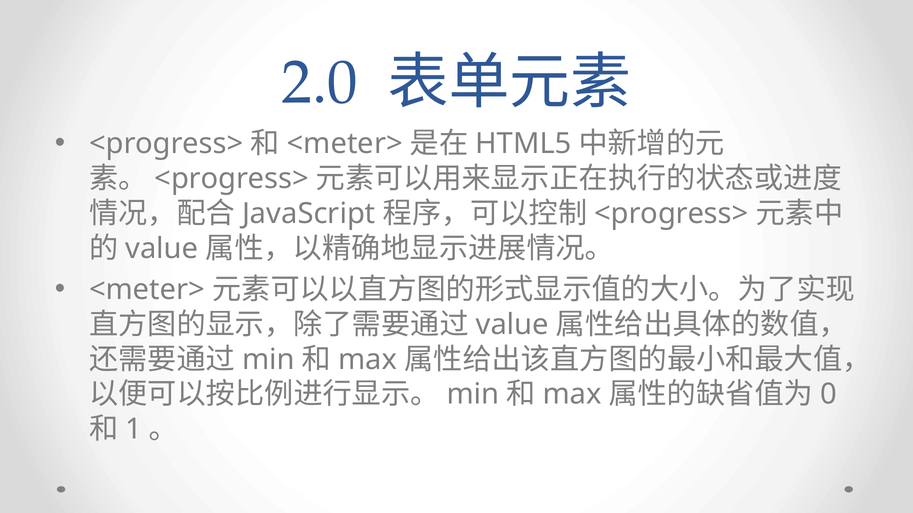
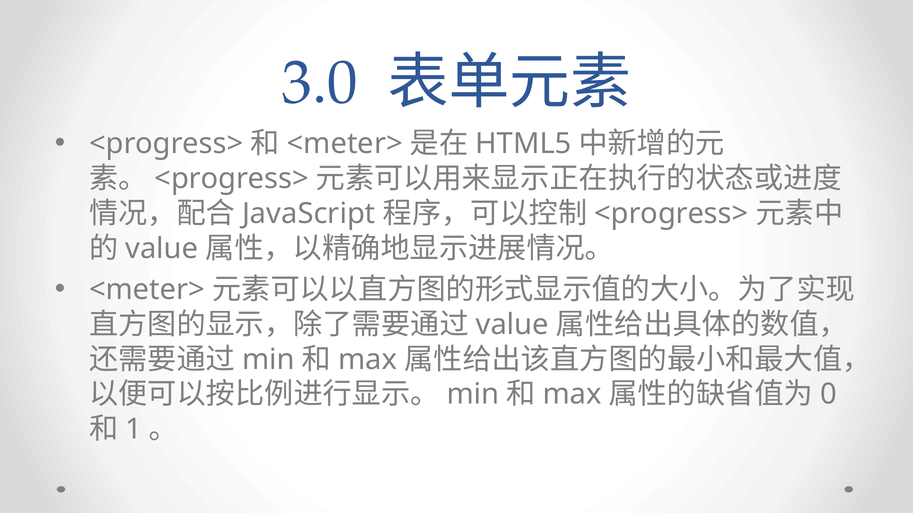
2.0: 2.0 -> 3.0 (320, 83)
